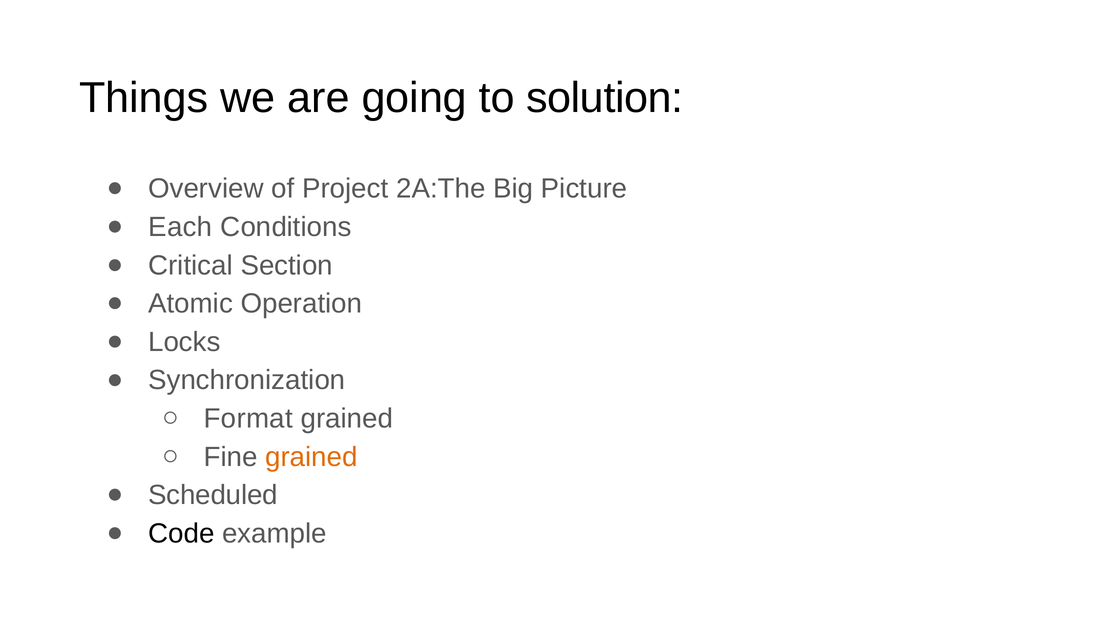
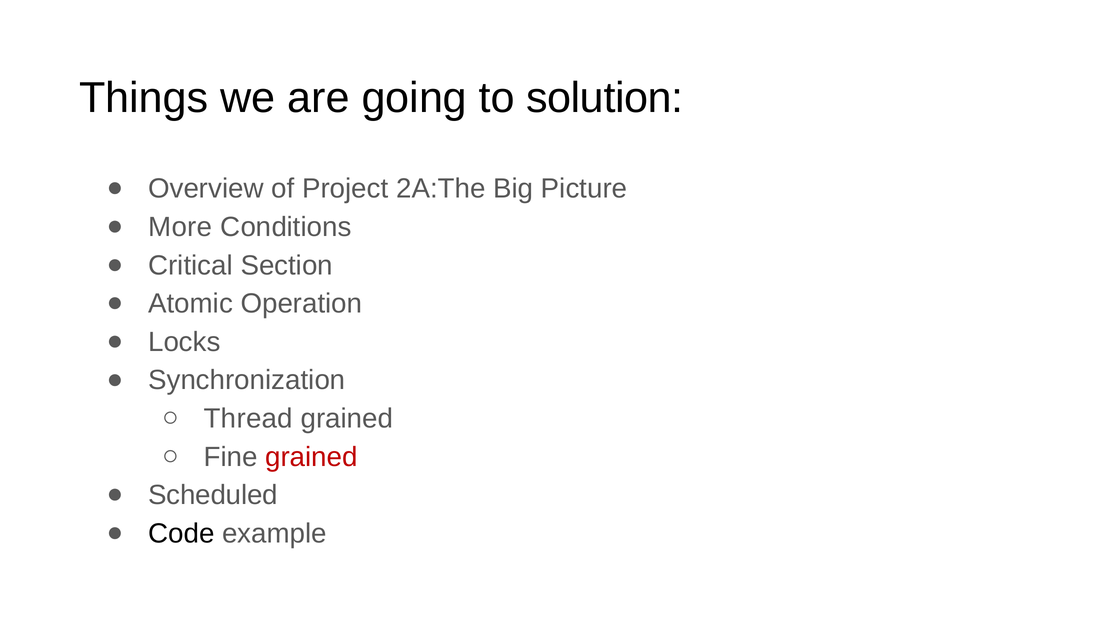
Each: Each -> More (180, 227)
Format: Format -> Thread (248, 418)
grained colour: orange -> red (311, 457)
